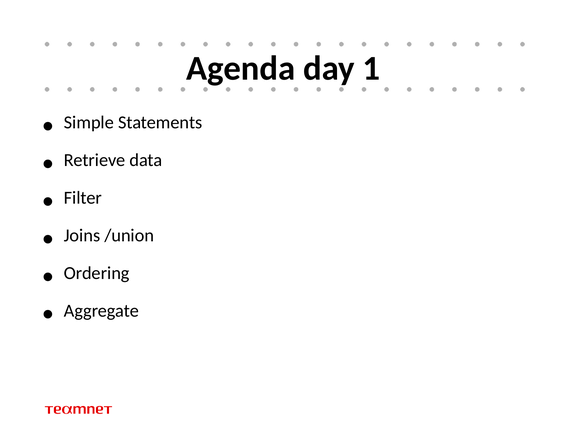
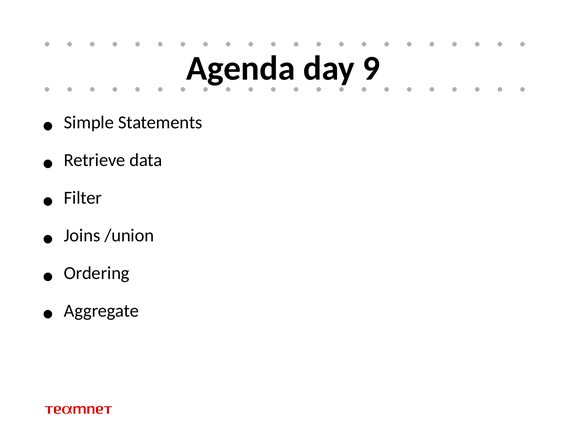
1: 1 -> 9 (371, 68)
